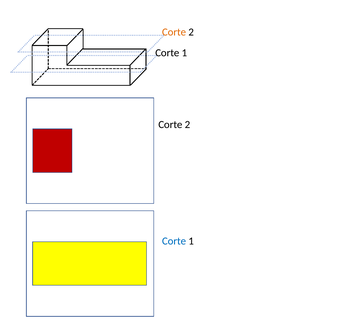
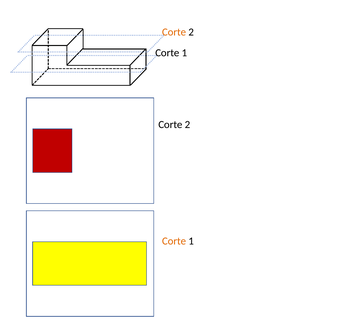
Corte colour: blue -> orange (174, 241)
